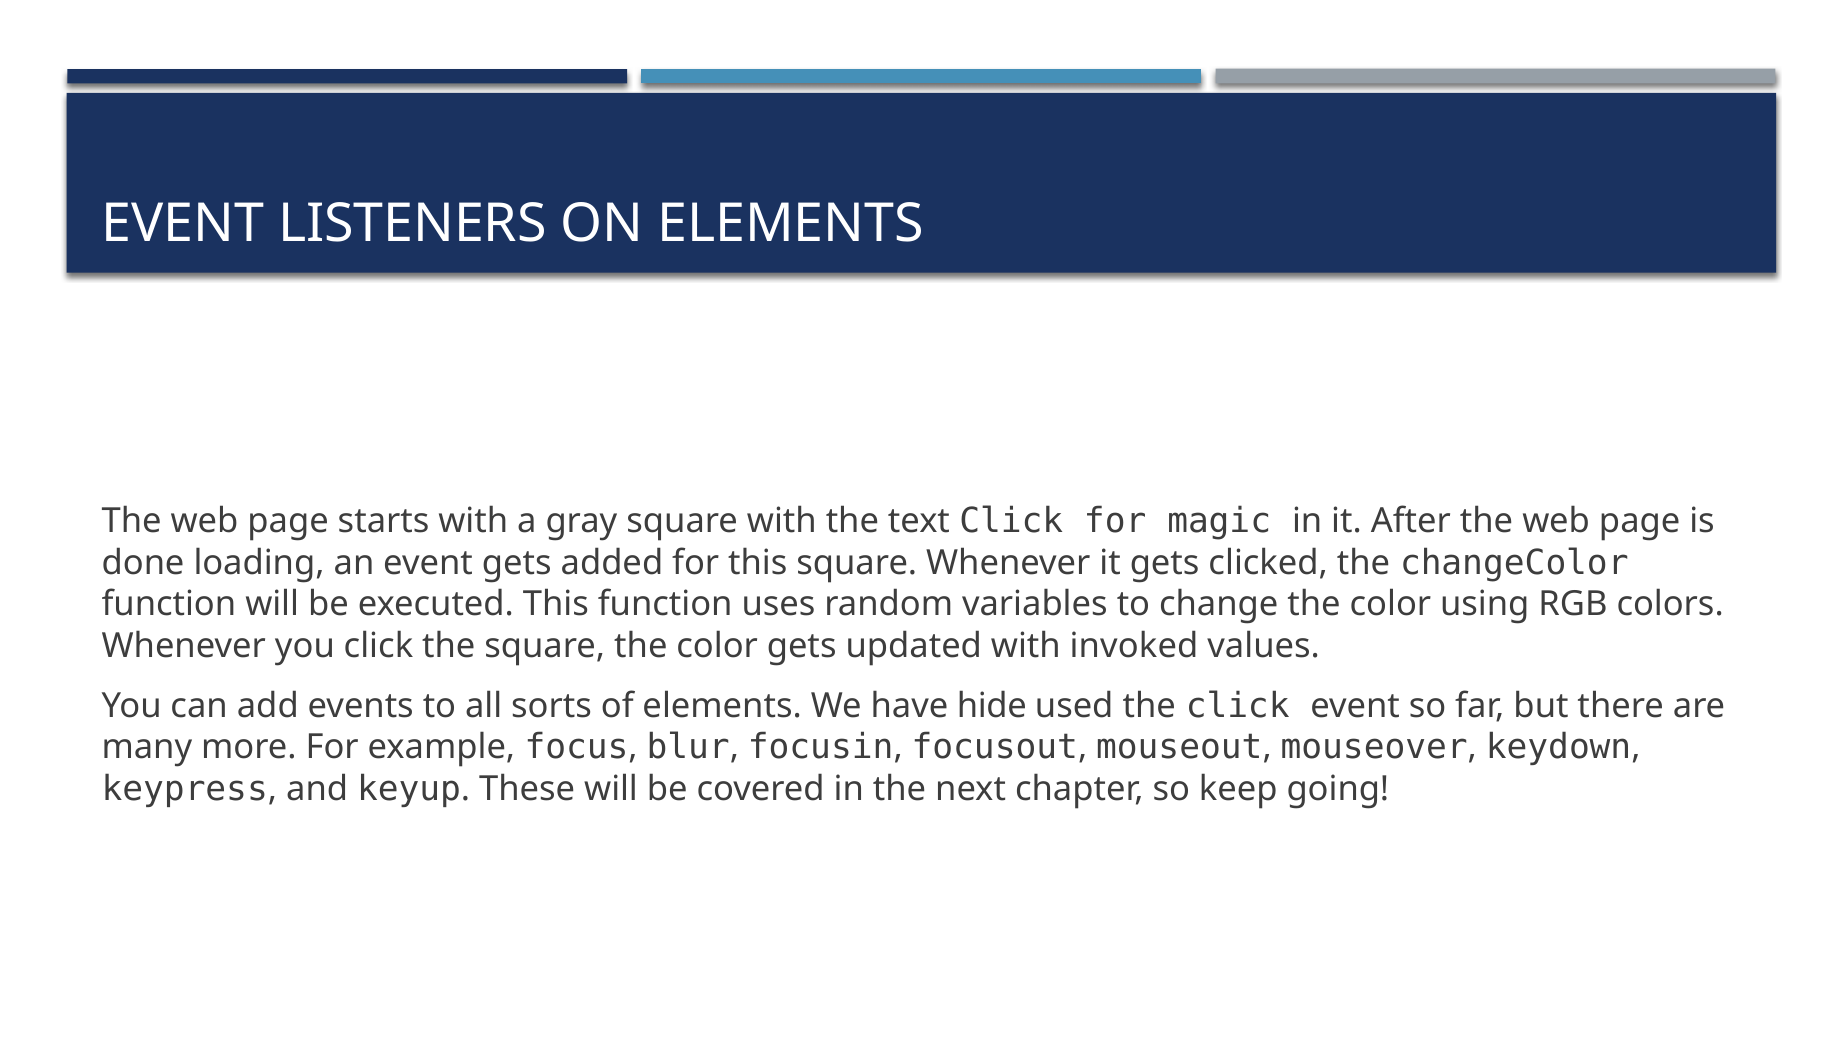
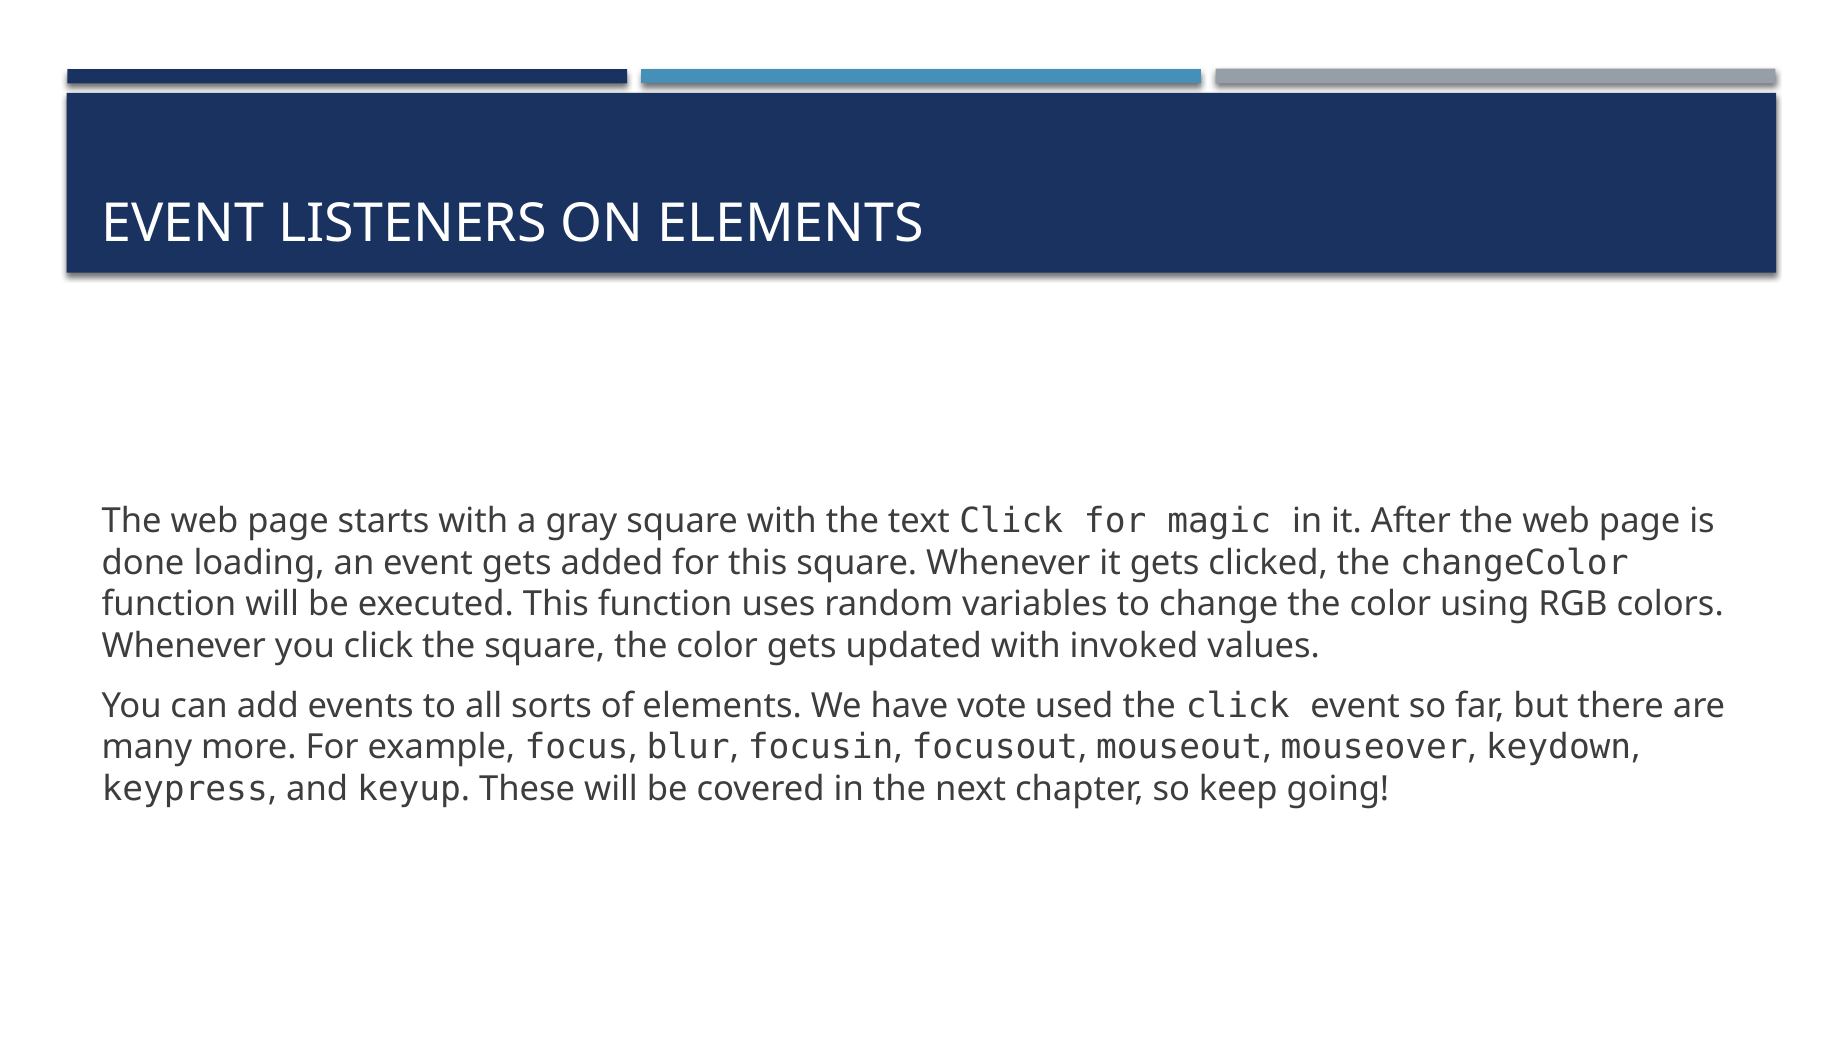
hide: hide -> vote (992, 706)
